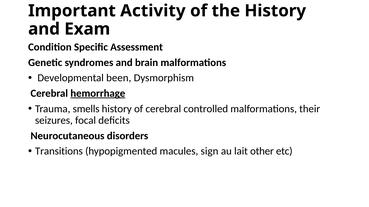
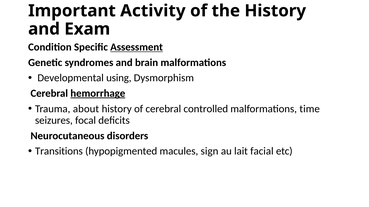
Assessment underline: none -> present (137, 47)
been: been -> using (119, 78)
smells: smells -> about (86, 109)
their: their -> time (310, 109)
other: other -> facial (262, 152)
